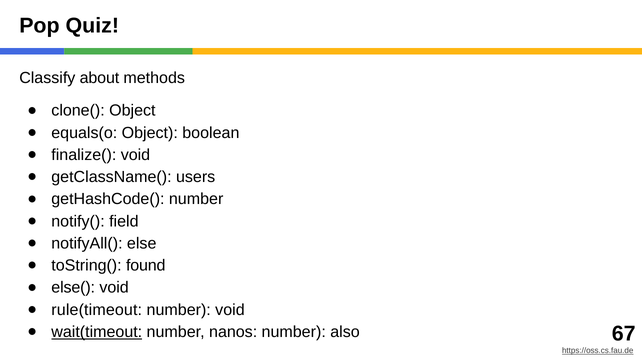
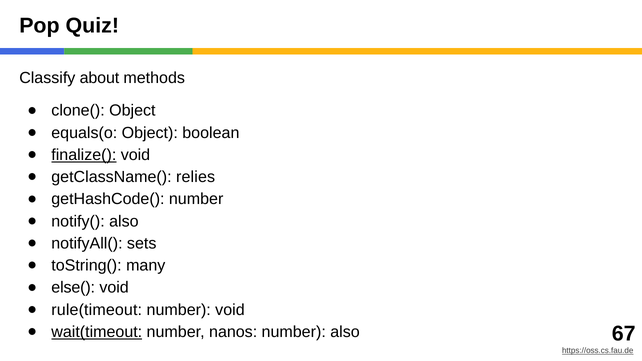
finalize( underline: none -> present (84, 155)
users: users -> relies (196, 177)
notify( field: field -> also (124, 221)
else: else -> sets (142, 244)
found: found -> many (146, 266)
